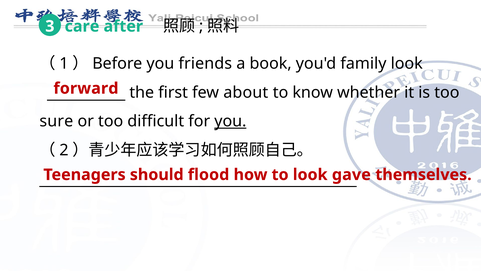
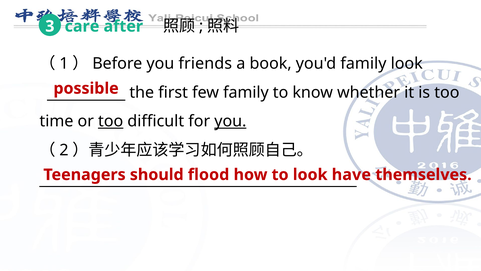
forward: forward -> possible (86, 88)
few about: about -> family (246, 92)
sure: sure -> time (56, 121)
too underline: none -> present (111, 121)
gave: gave -> have (351, 175)
